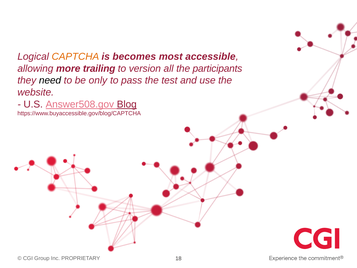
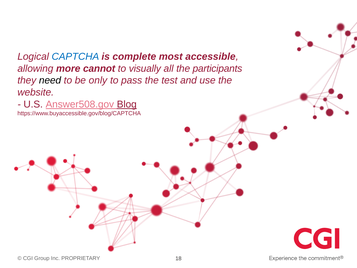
CAPTCHA colour: orange -> blue (75, 57)
becomes: becomes -> complete (134, 57)
trailing: trailing -> cannot (99, 68)
version: version -> visually (145, 68)
